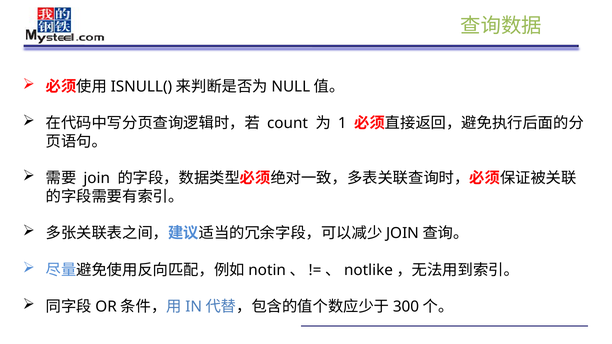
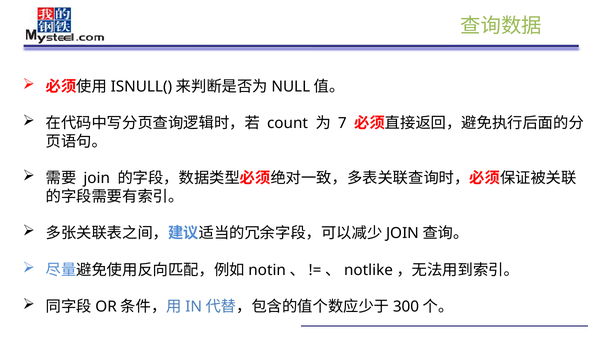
1: 1 -> 7 (342, 123)
